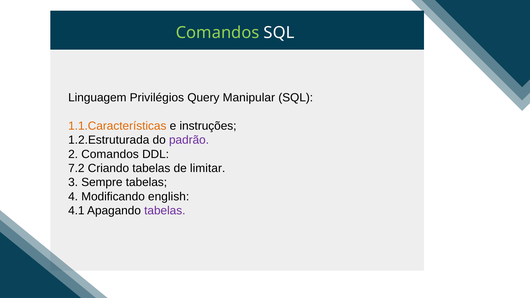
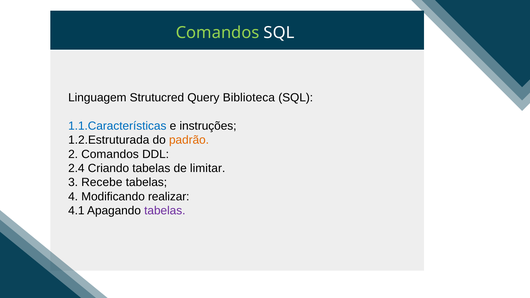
Privilégios: Privilégios -> Strutucred (157, 98)
Manipular: Manipular -> Biblioteca (249, 98)
1.1.Características colour: orange -> blue (117, 126)
padrão colour: purple -> orange (189, 140)
7.2: 7.2 -> 2.4 (76, 168)
Sempre: Sempre -> Recebe (102, 182)
english: english -> realizar (169, 197)
